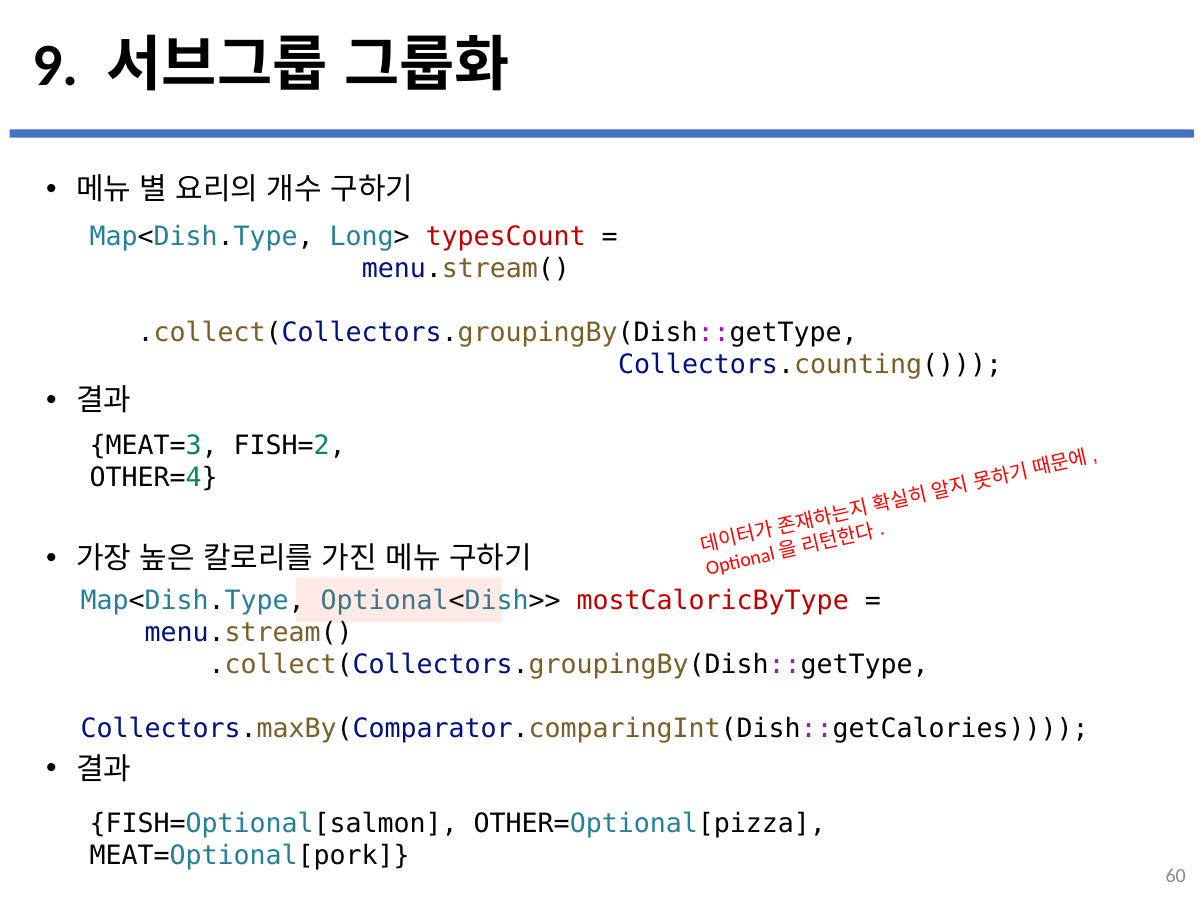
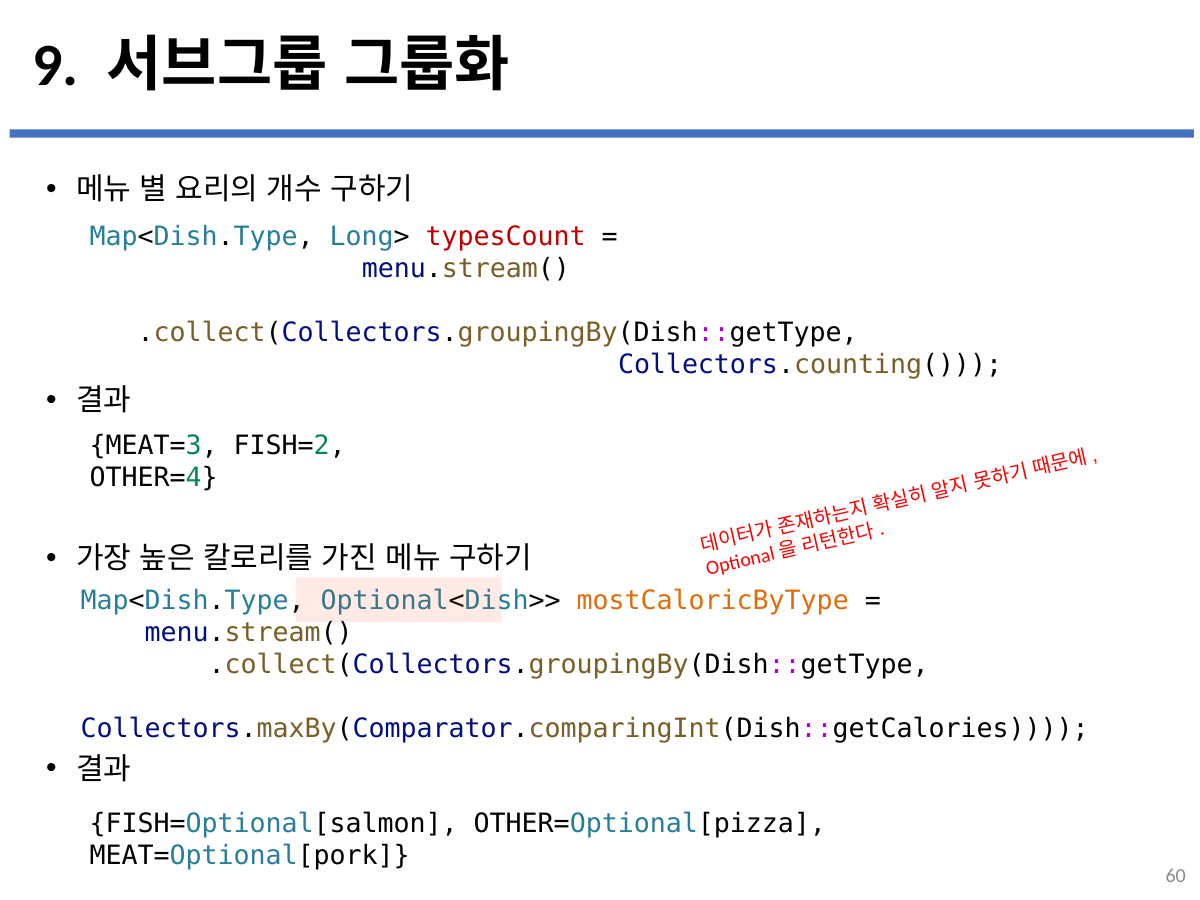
mostCaloricByType colour: red -> orange (713, 601)
